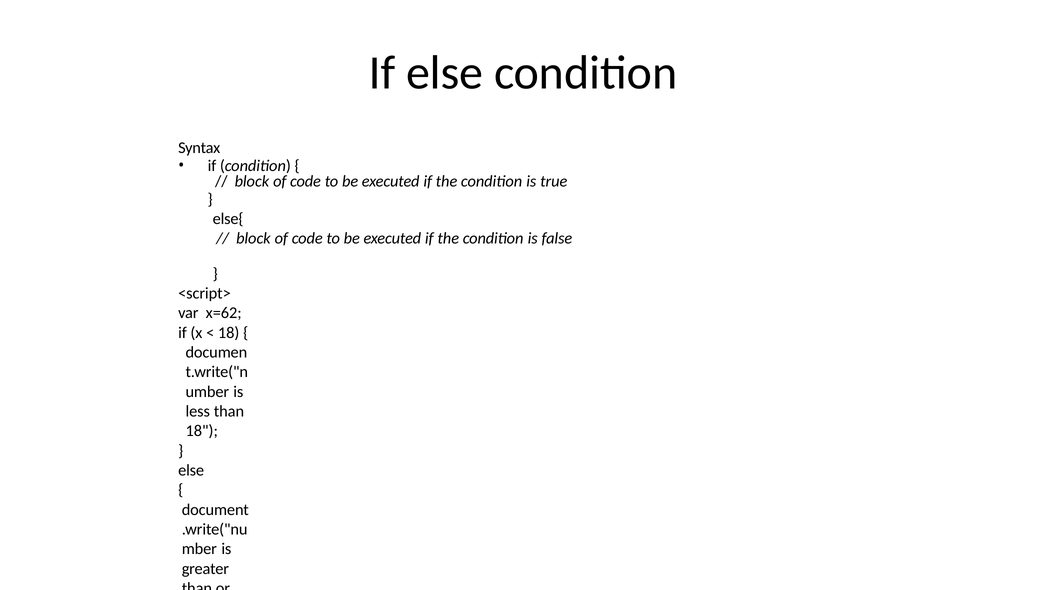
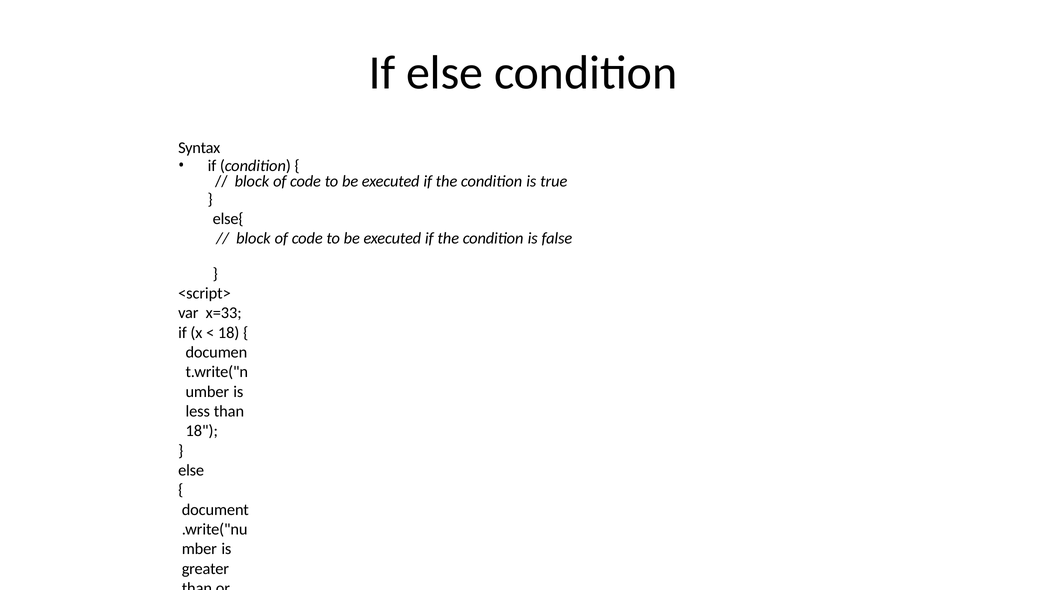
x=62: x=62 -> x=33 (224, 313)
